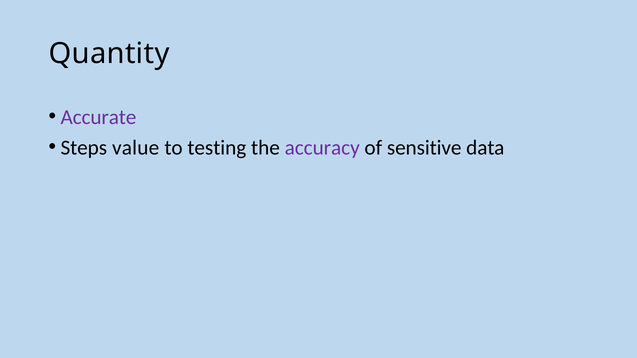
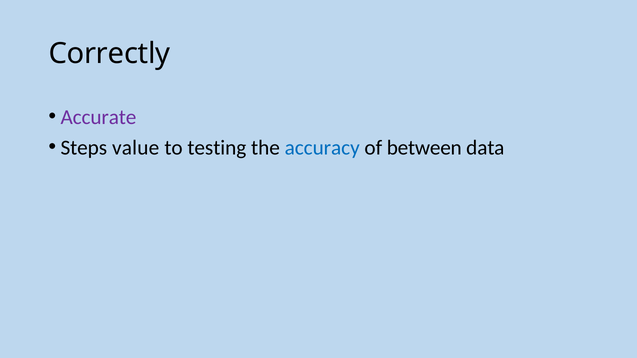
Quantity: Quantity -> Correctly (109, 54)
accuracy colour: purple -> blue (322, 148)
sensitive: sensitive -> between (424, 148)
